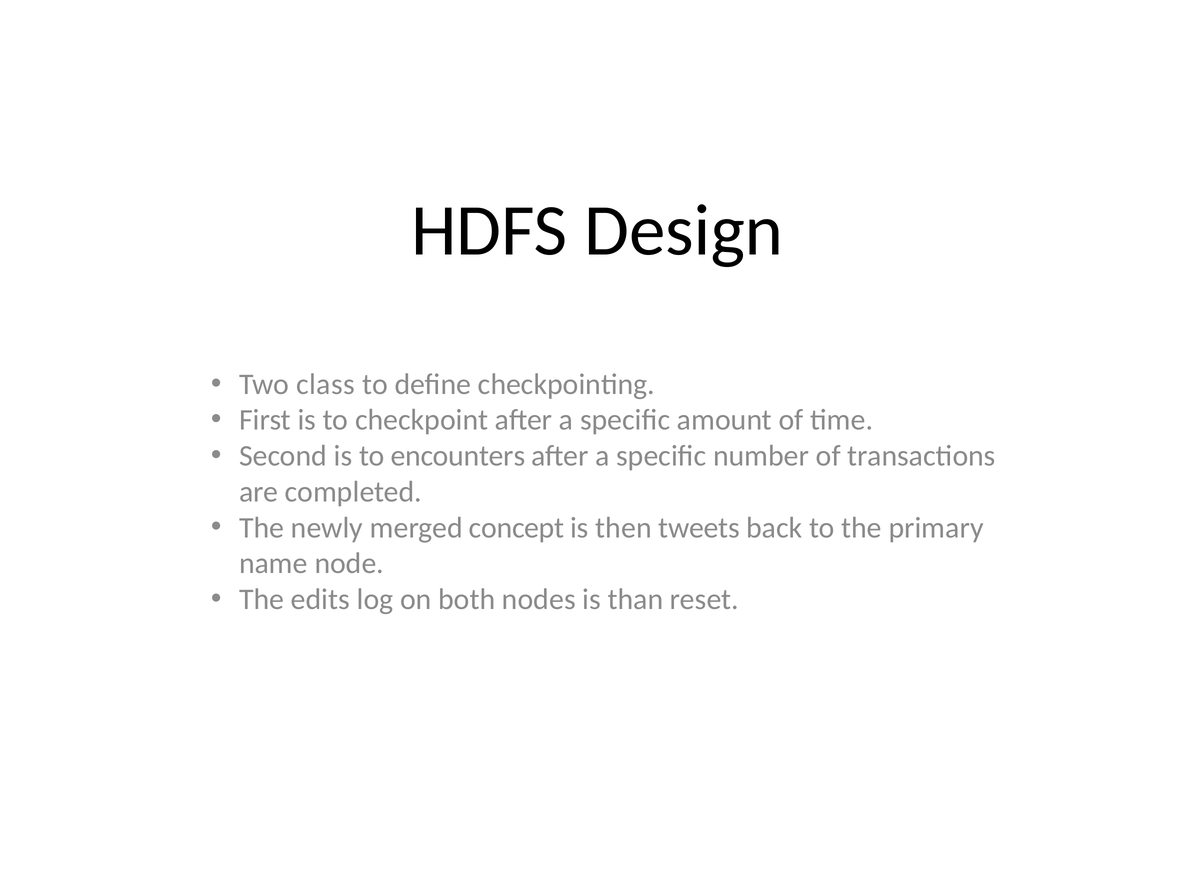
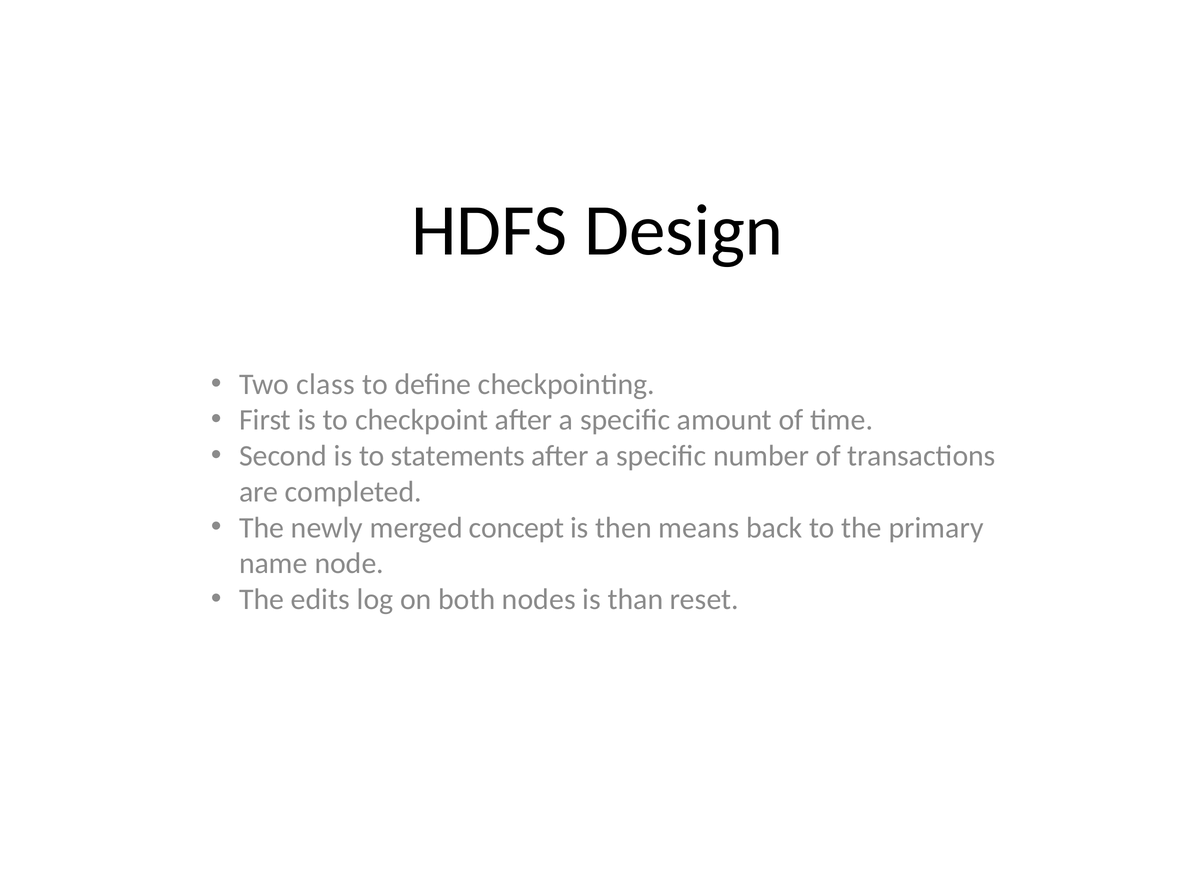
encounters: encounters -> statements (458, 456)
tweets: tweets -> means (699, 528)
